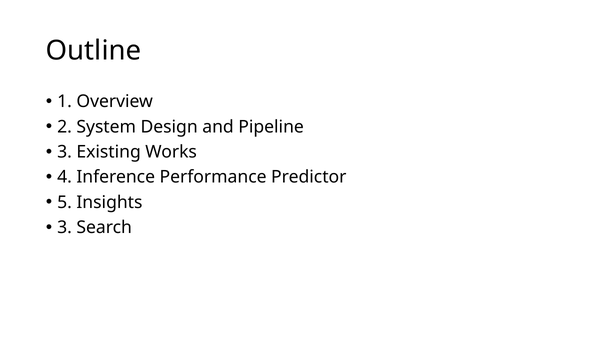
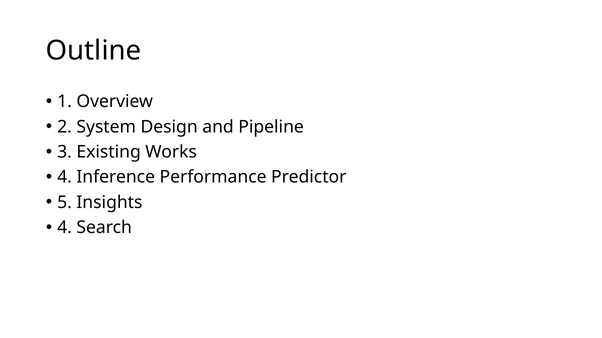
3: 3 -> 4 (65, 228)
